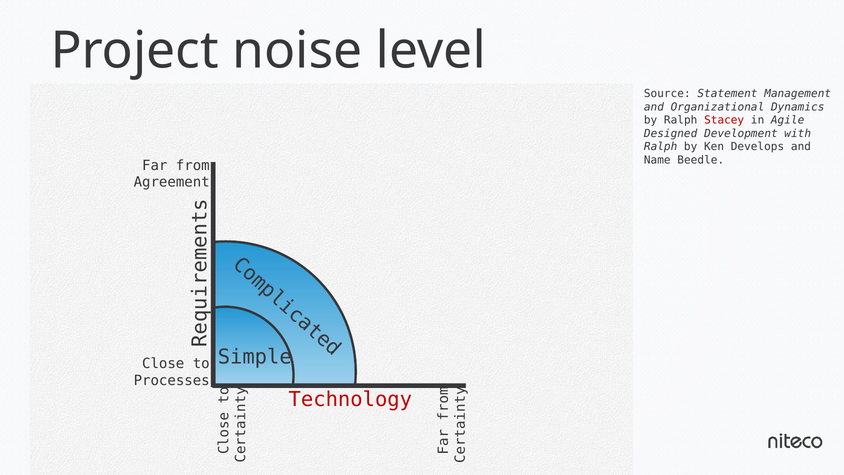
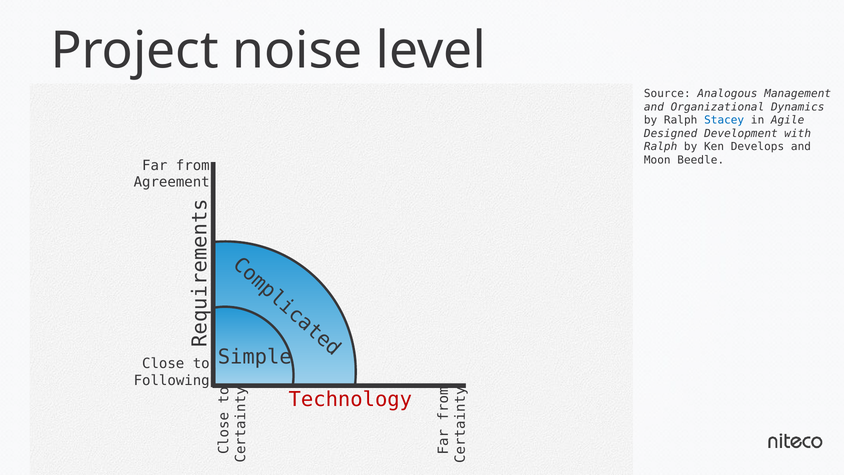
Statement: Statement -> Analogous (727, 94)
Stacey colour: red -> blue (724, 120)
Name: Name -> Moon (657, 160)
Processes: Processes -> Following (172, 381)
